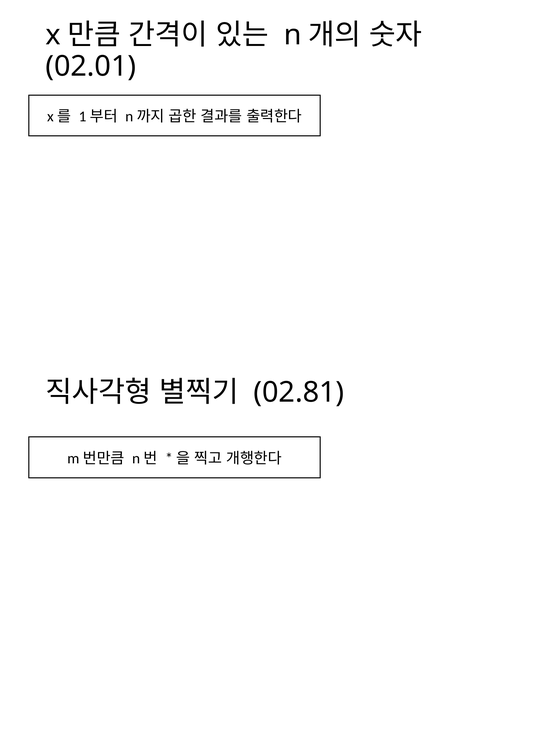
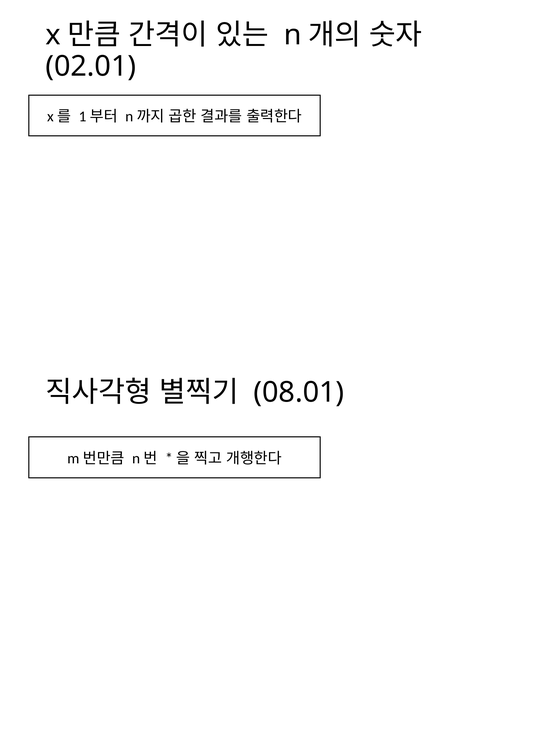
02.81: 02.81 -> 08.01 (299, 392)
